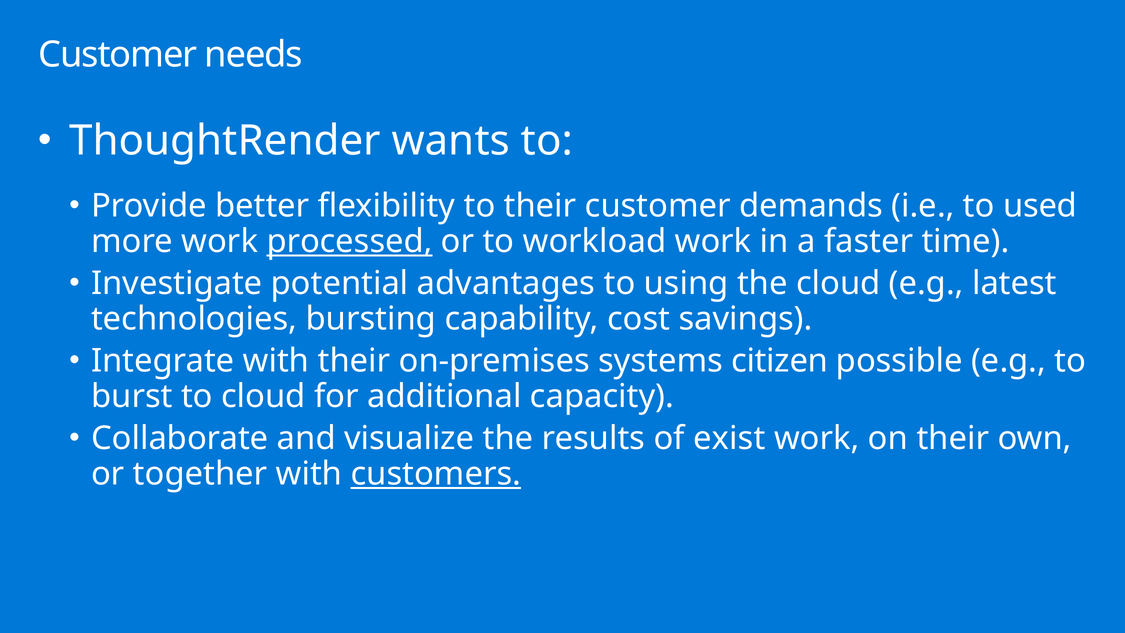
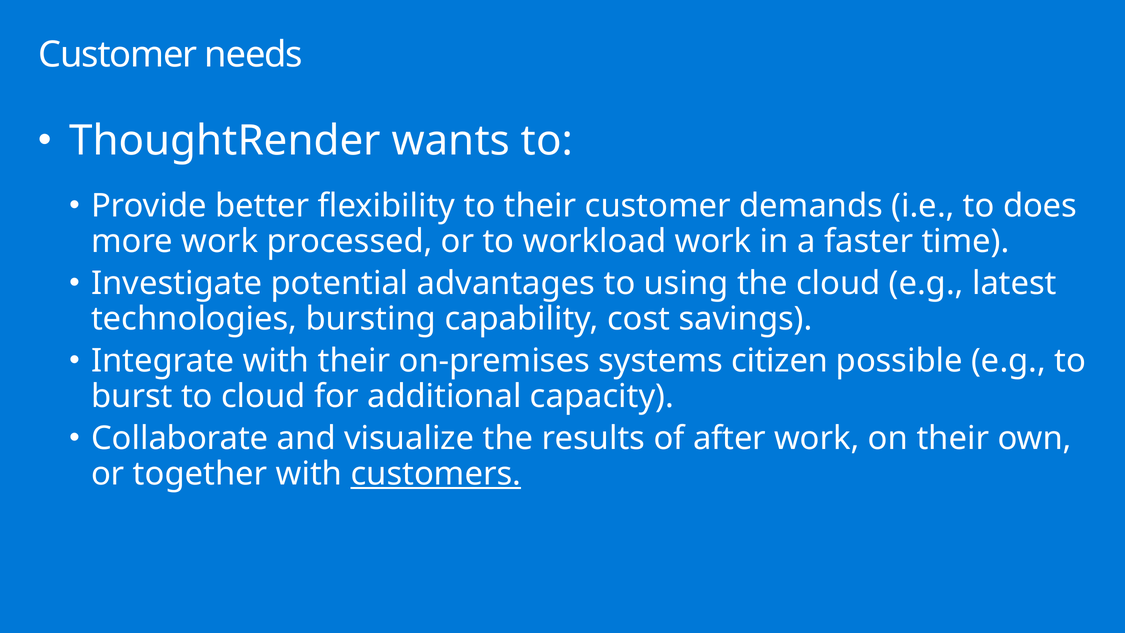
used: used -> does (1040, 206)
processed underline: present -> none (349, 241)
exist: exist -> after (729, 438)
